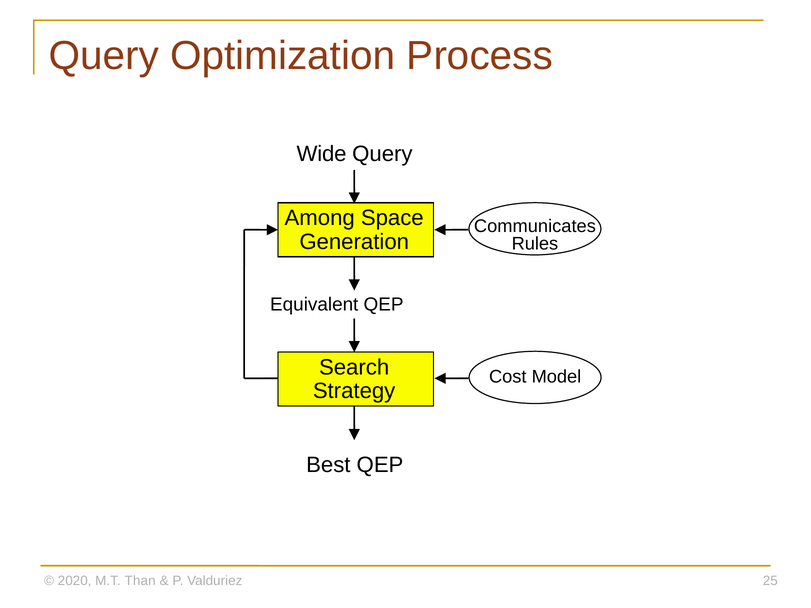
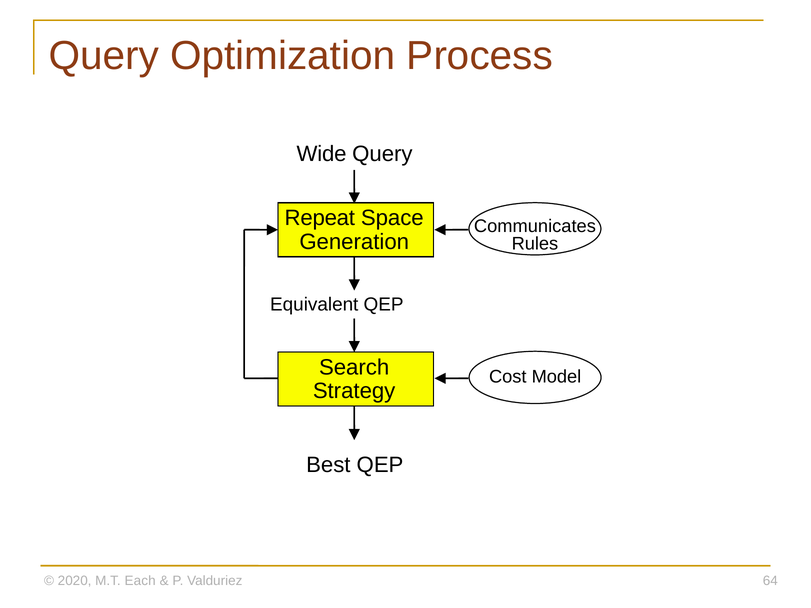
Among: Among -> Repeat (320, 218)
Than: Than -> Each (140, 581)
25: 25 -> 64 (770, 581)
